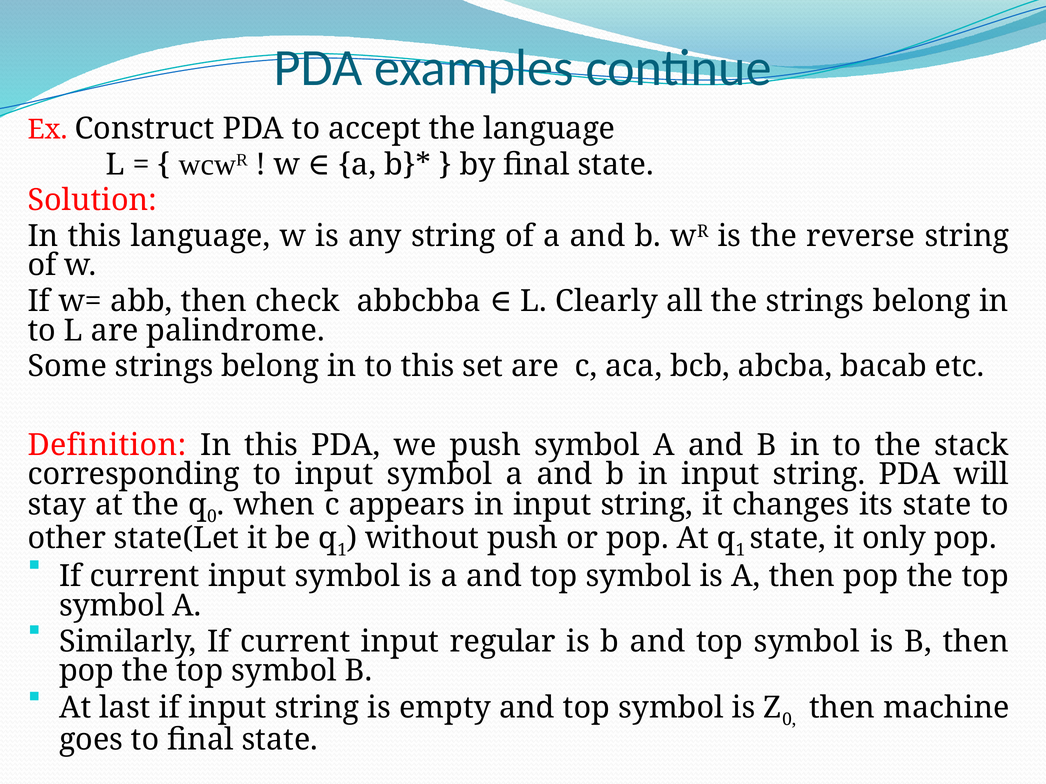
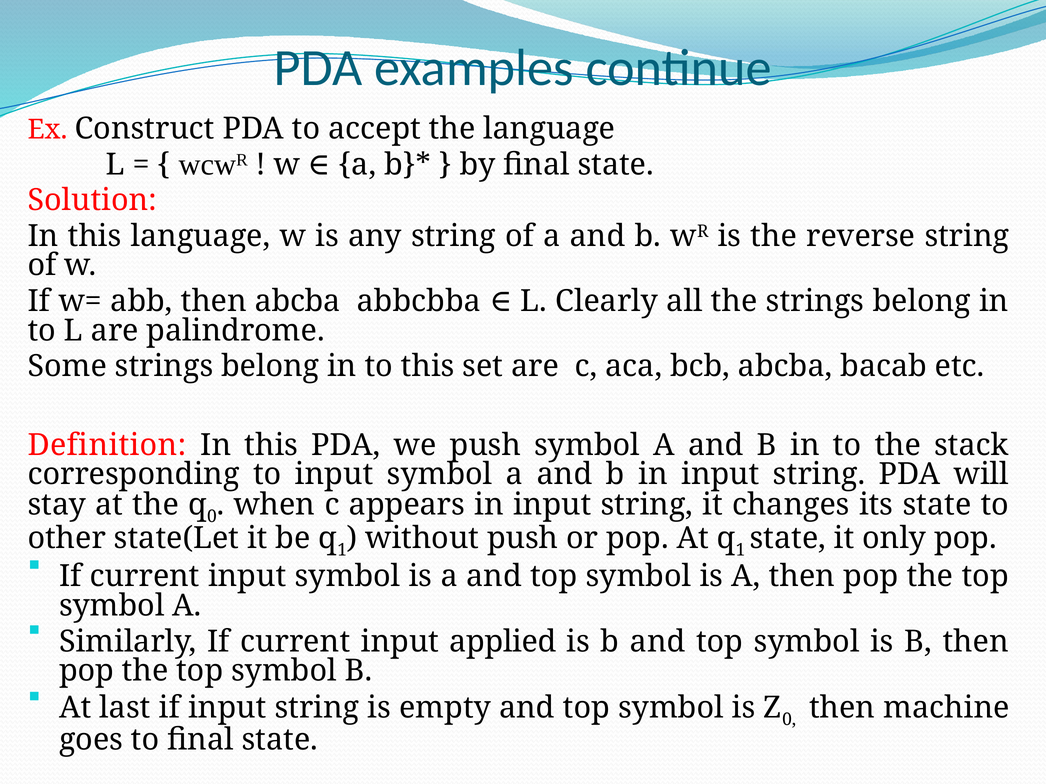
then check: check -> abcba (298, 301)
regular: regular -> applied (503, 642)
